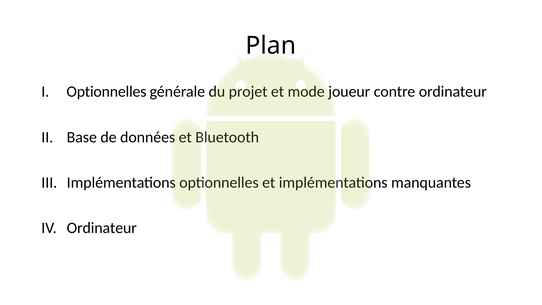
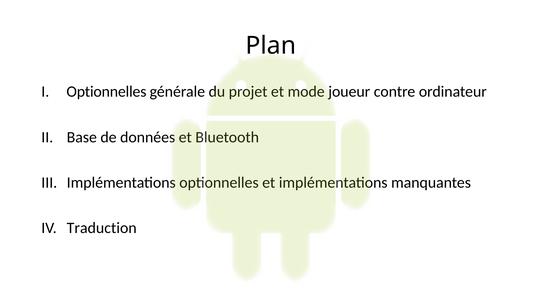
Ordinateur: Ordinateur -> Traduction (102, 228)
